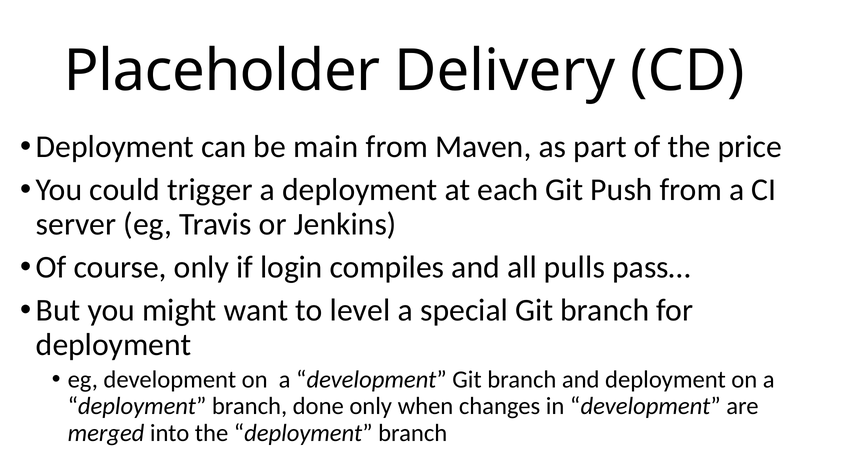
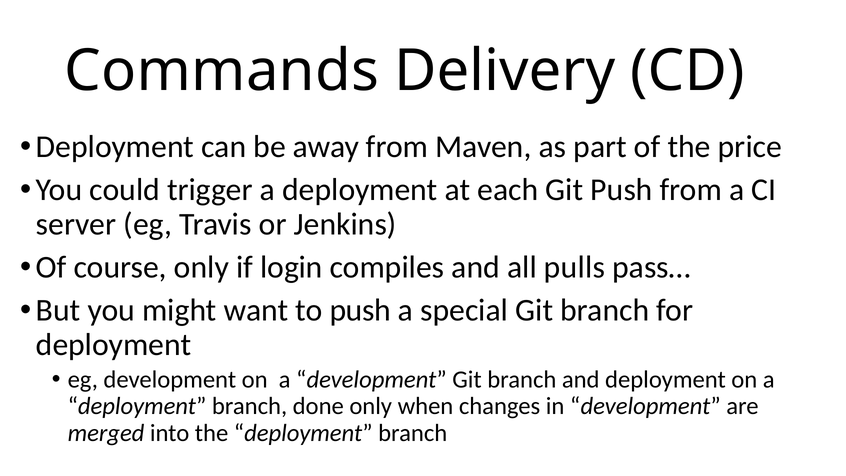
Placeholder: Placeholder -> Commands (222, 71)
main: main -> away (326, 147)
to level: level -> push (360, 310)
